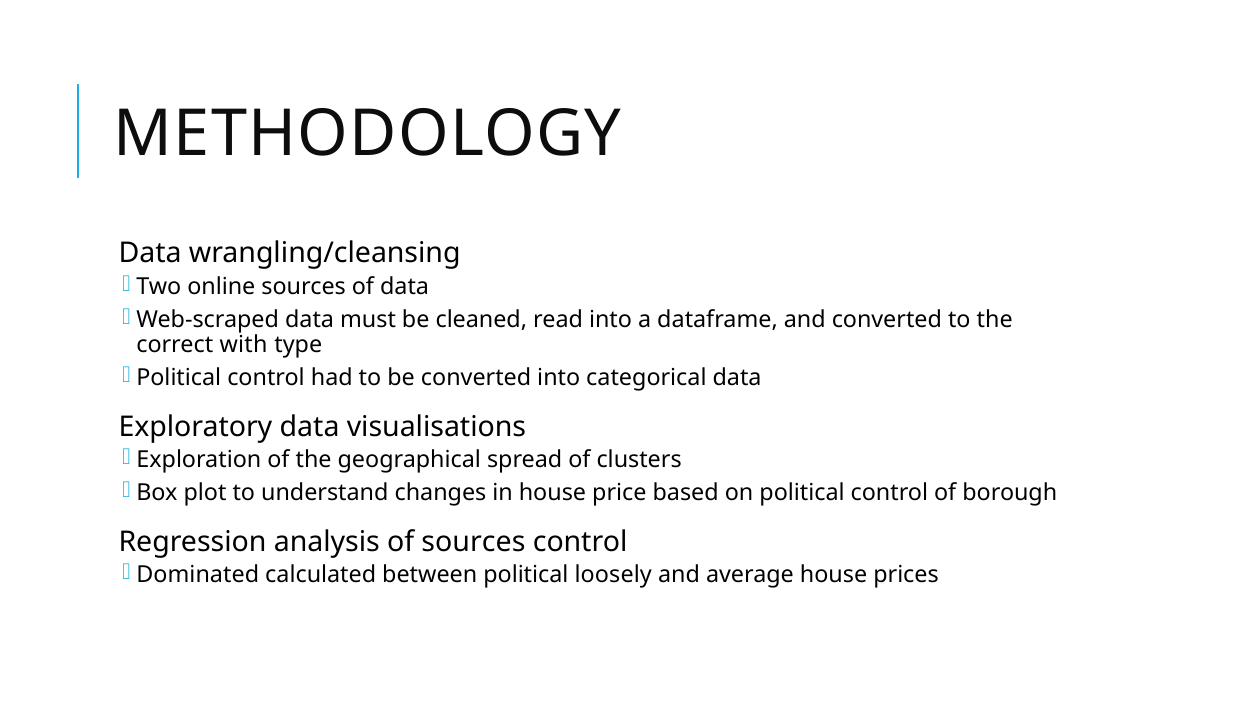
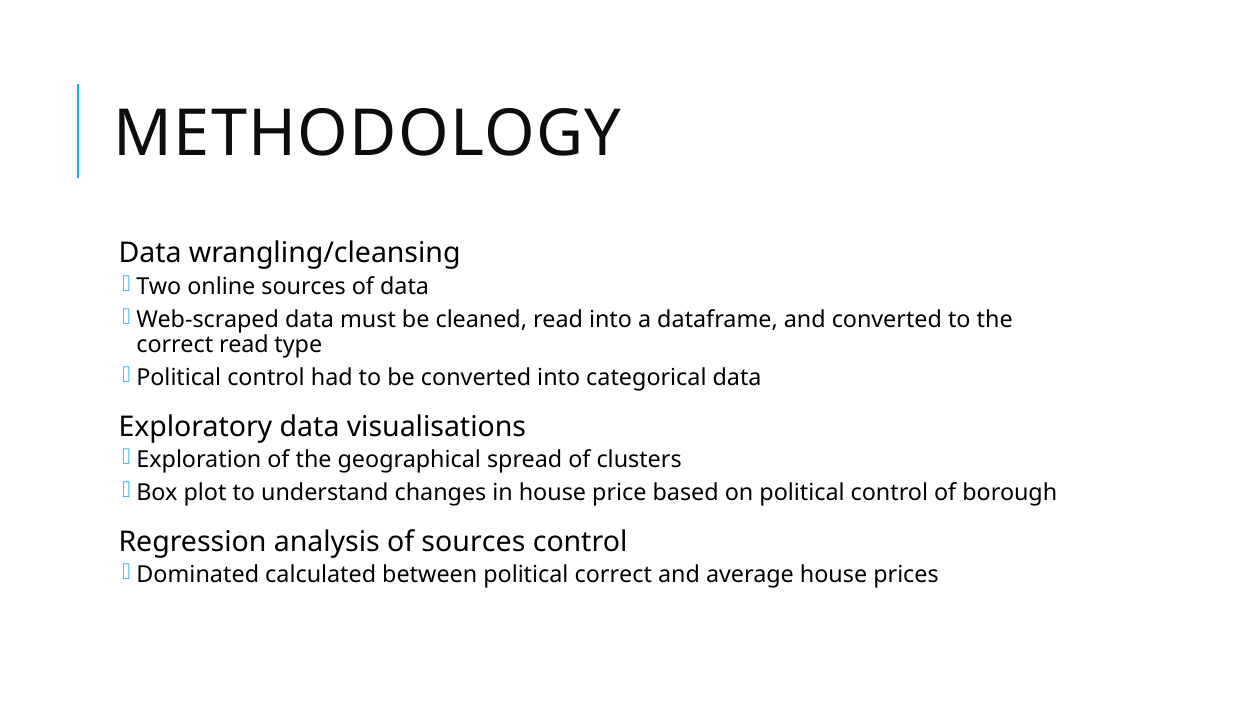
correct with: with -> read (244, 345)
political loosely: loosely -> correct (613, 575)
